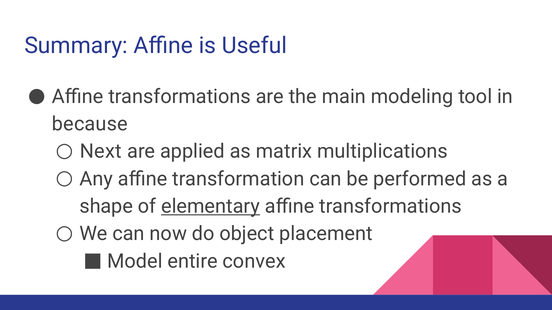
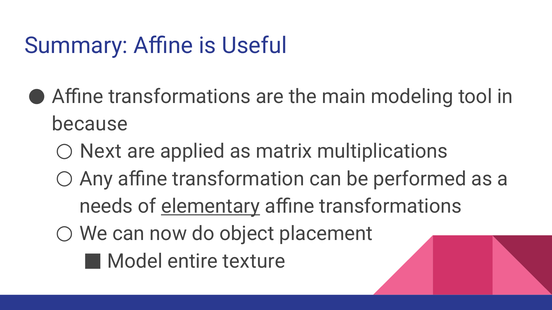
shape: shape -> needs (106, 207)
convex: convex -> texture (254, 262)
